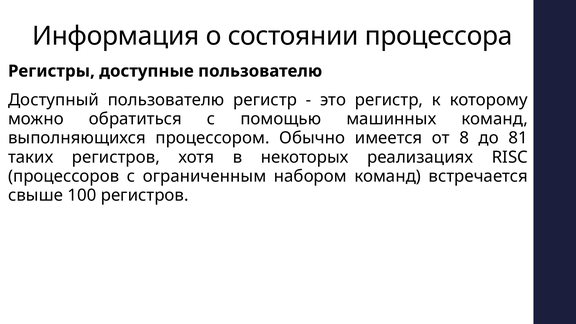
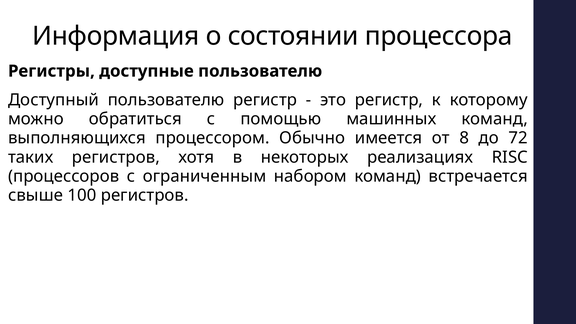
81: 81 -> 72 (518, 138)
